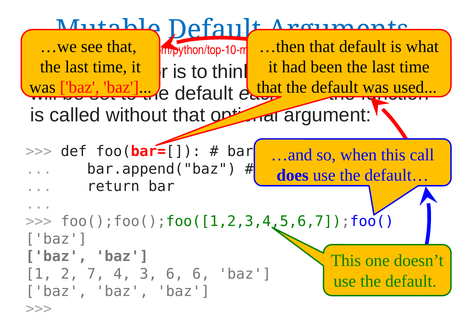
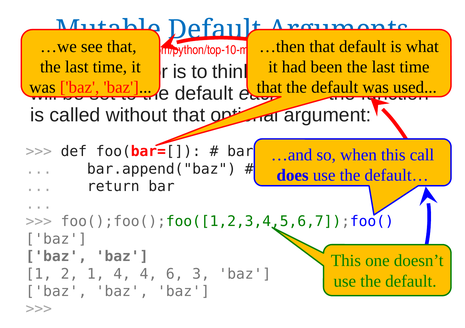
2 7: 7 -> 1 (96, 274)
4 3: 3 -> 4 (148, 274)
6 6: 6 -> 3 (201, 274)
